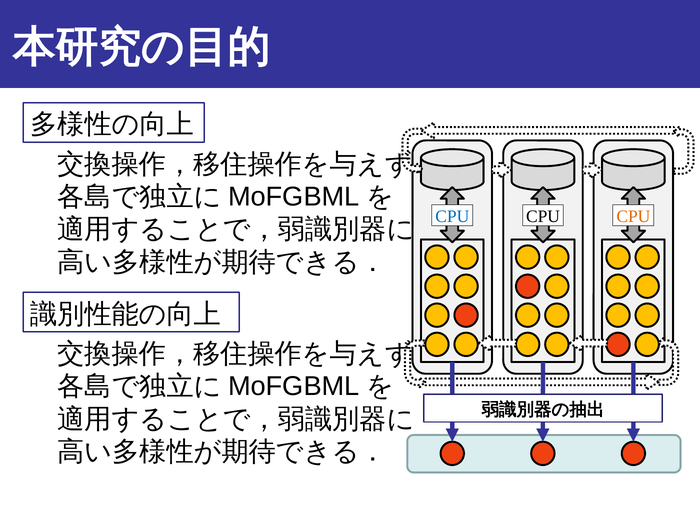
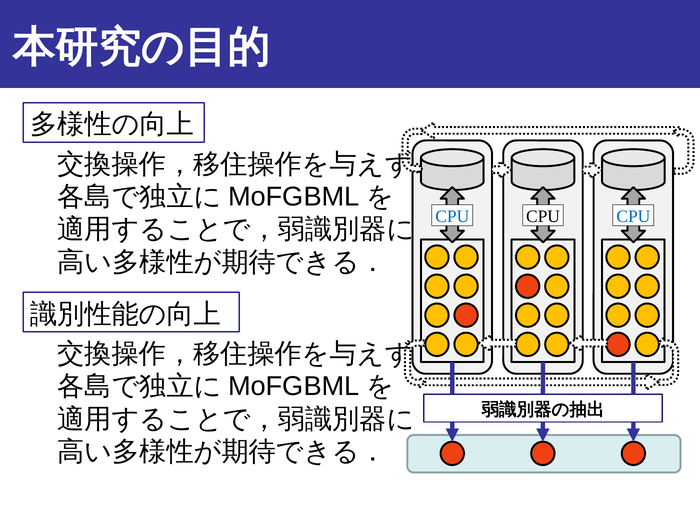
CPU colour: orange -> blue (633, 216)
